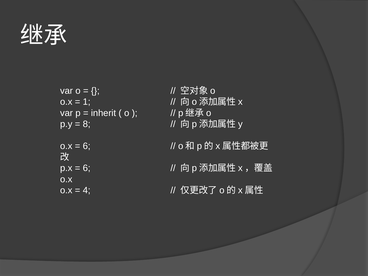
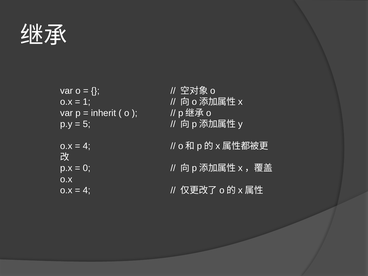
8: 8 -> 5 (87, 124)
6: 6 -> 4 (87, 146)
6: 6 -> 0 (87, 168)
